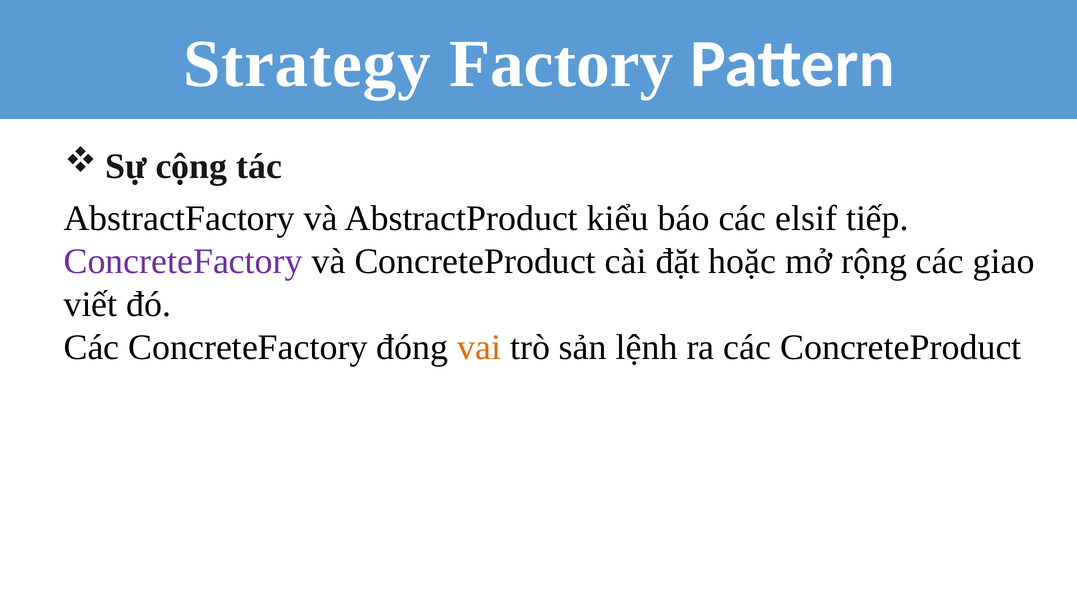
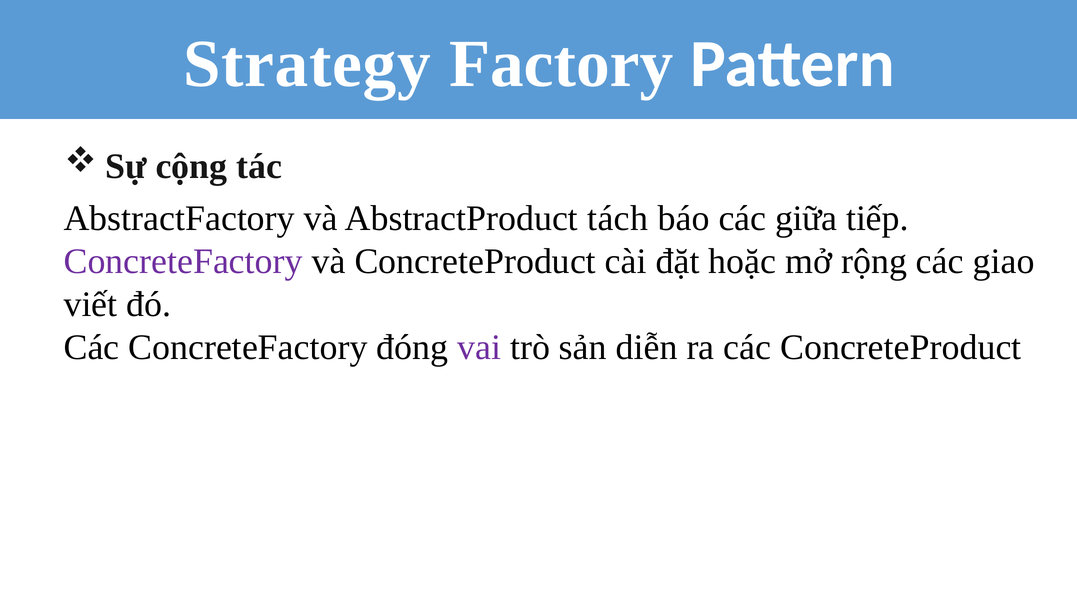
kiểu: kiểu -> tách (618, 218)
elsif: elsif -> giữa (806, 218)
vai colour: orange -> purple (479, 348)
lệnh: lệnh -> diễn (647, 348)
